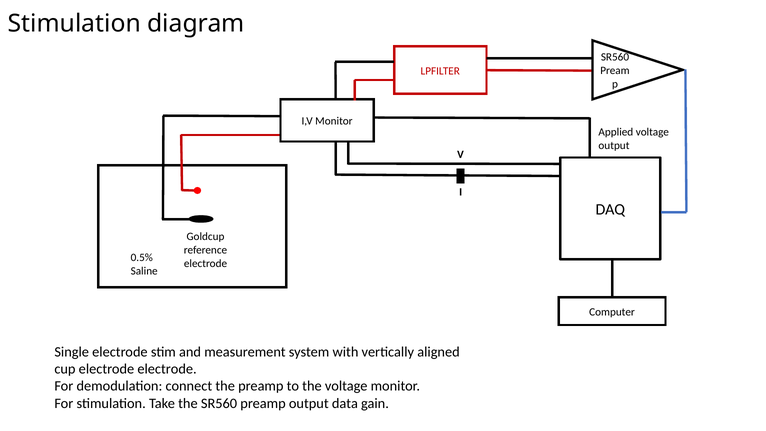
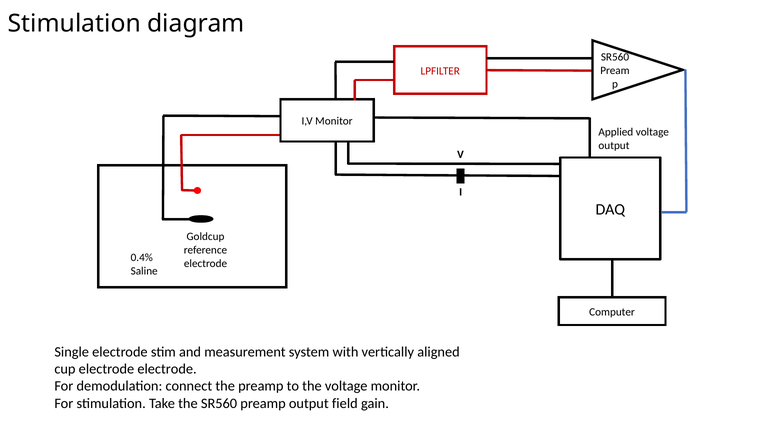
0.5%: 0.5% -> 0.4% (142, 258)
data: data -> field (345, 403)
